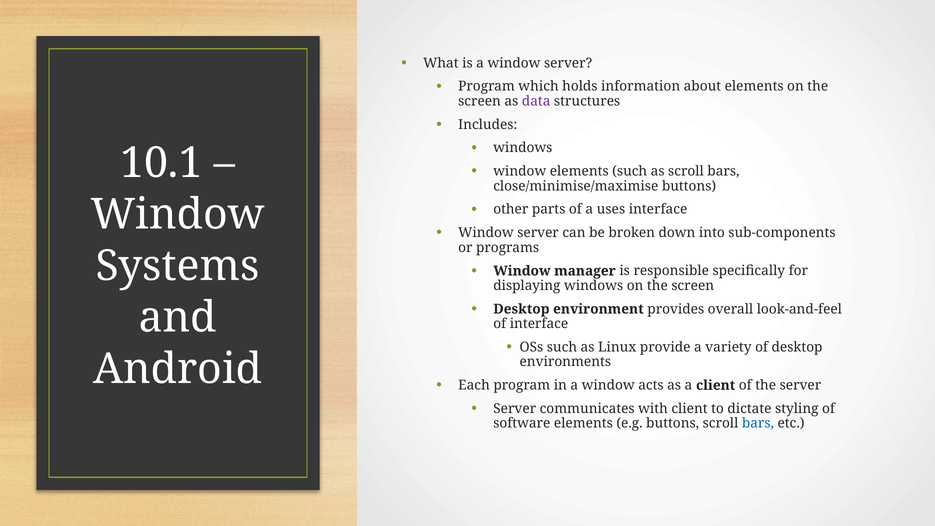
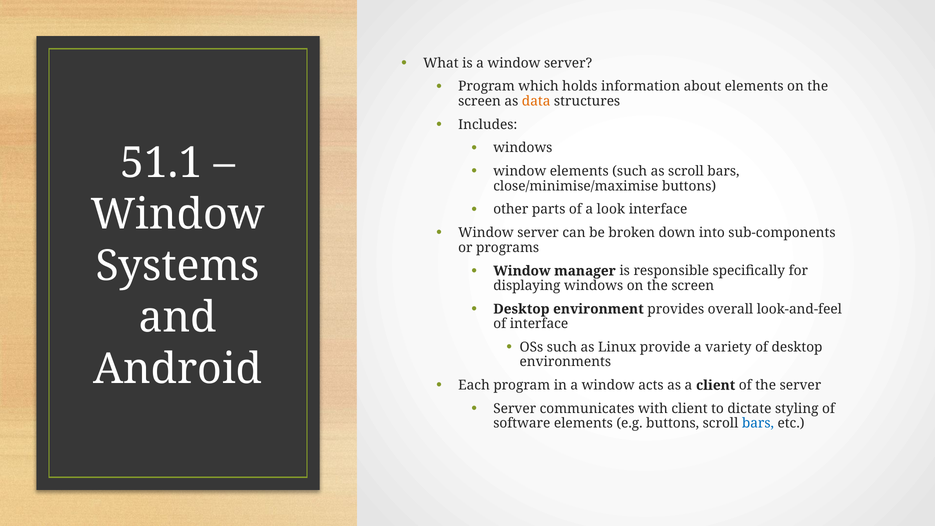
data colour: purple -> orange (536, 101)
10.1: 10.1 -> 51.1 (161, 163)
uses: uses -> look (611, 209)
